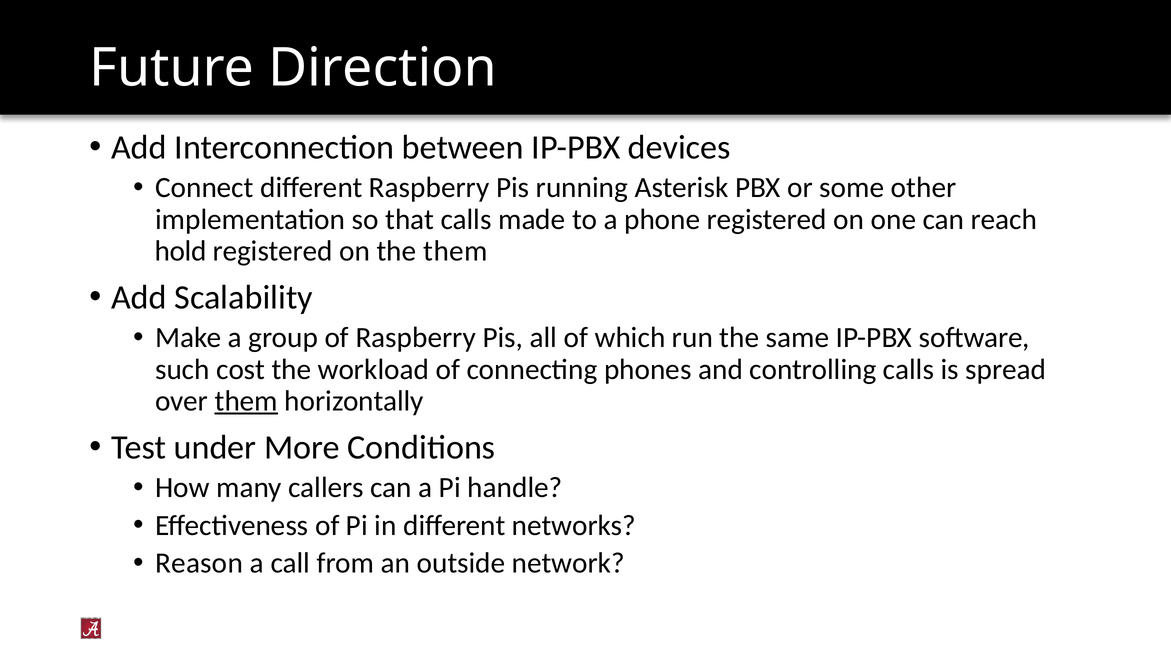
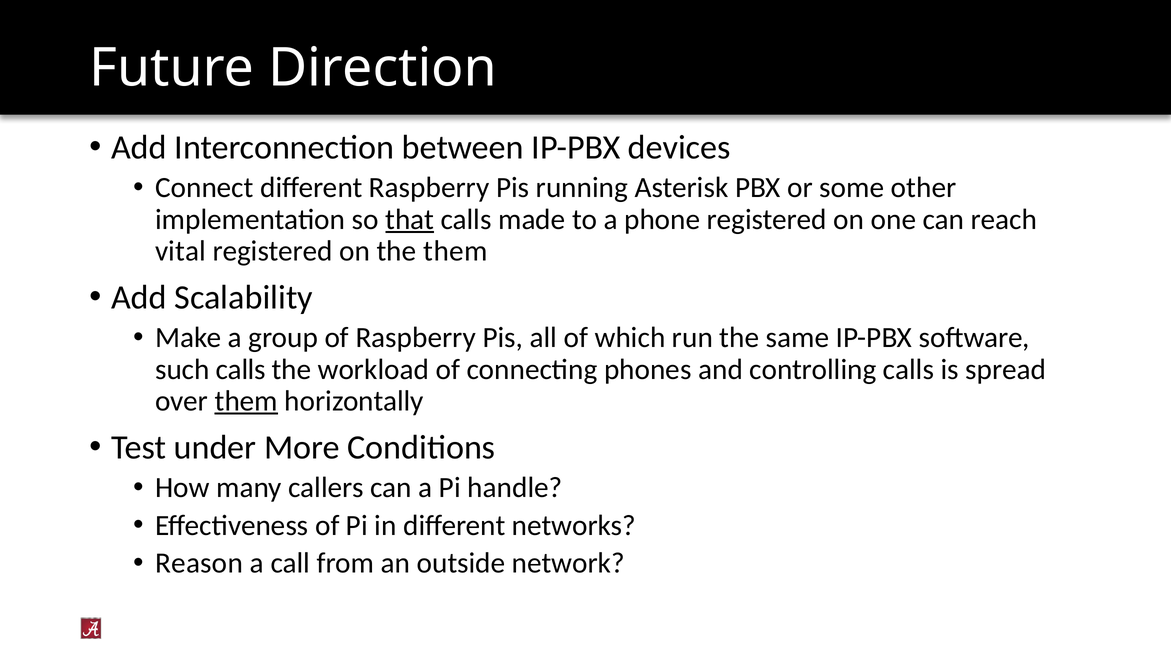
that underline: none -> present (410, 219)
hold: hold -> vital (181, 251)
such cost: cost -> calls (241, 369)
